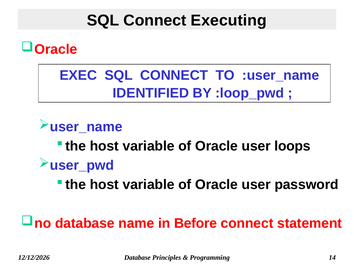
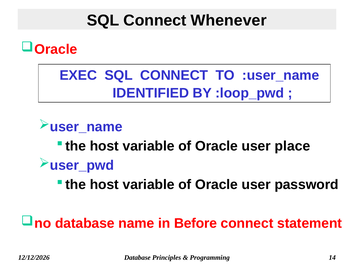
Executing: Executing -> Whenever (229, 20)
loops: loops -> place (292, 146)
